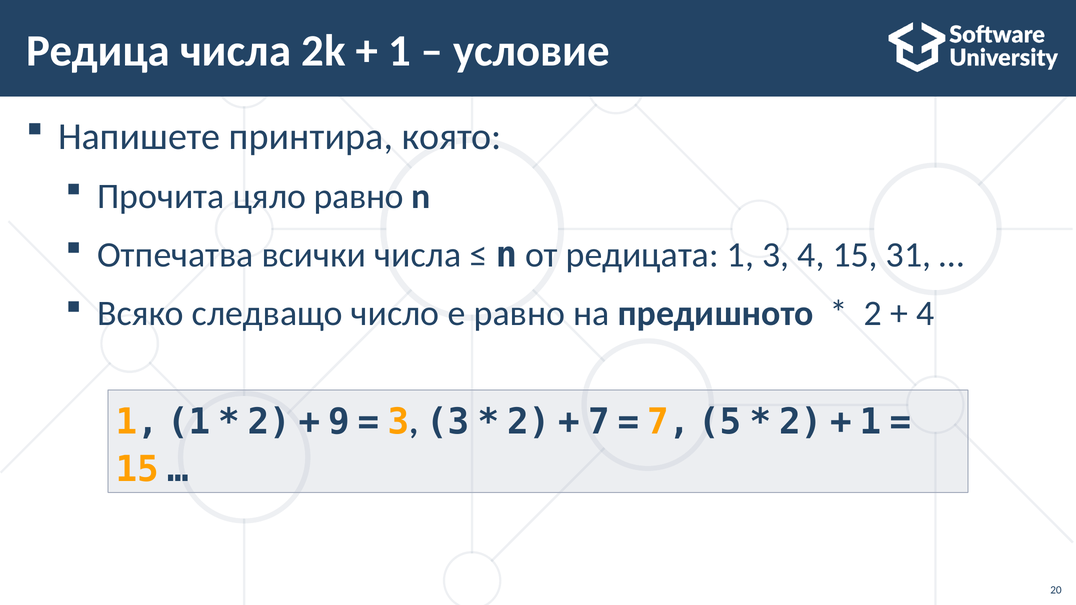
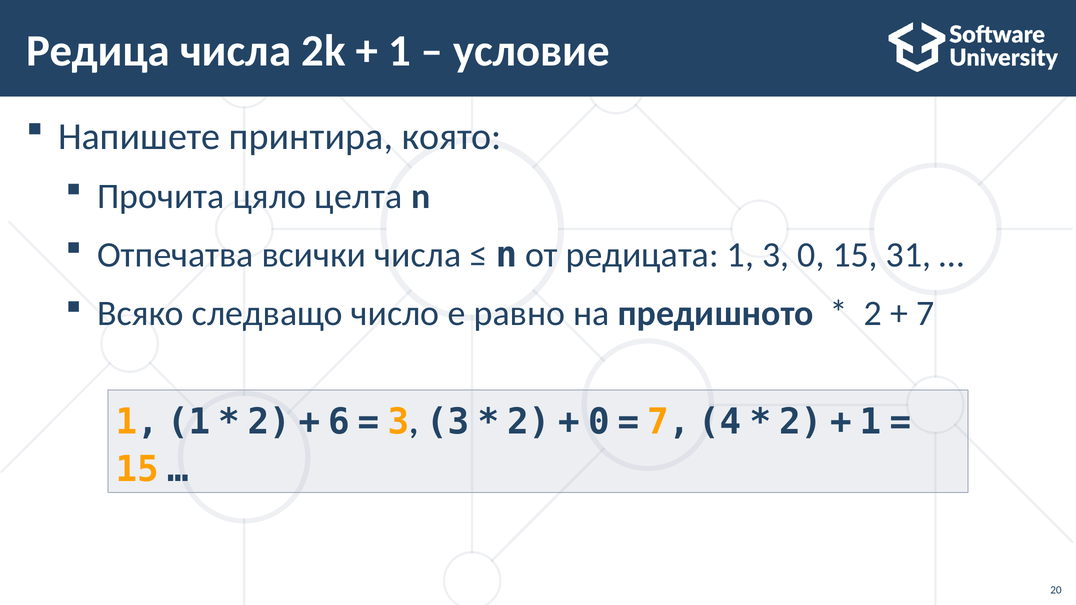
цяло равно: равно -> целта (358, 196)
3 4: 4 -> 0 (811, 255)
4: 4 -> 7 (925, 314)
9: 9 -> 6 (339, 422)
7: 7 -> 0 (599, 422)
5: 5 -> 4 (720, 422)
